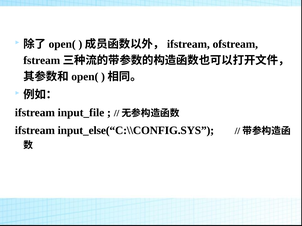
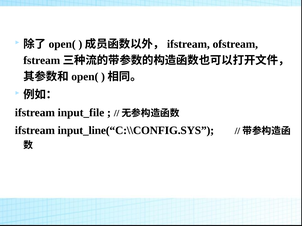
input_else(“C:\\CONFIG.SYS: input_else(“C:\\CONFIG.SYS -> input_line(“C:\\CONFIG.SYS (136, 131)
